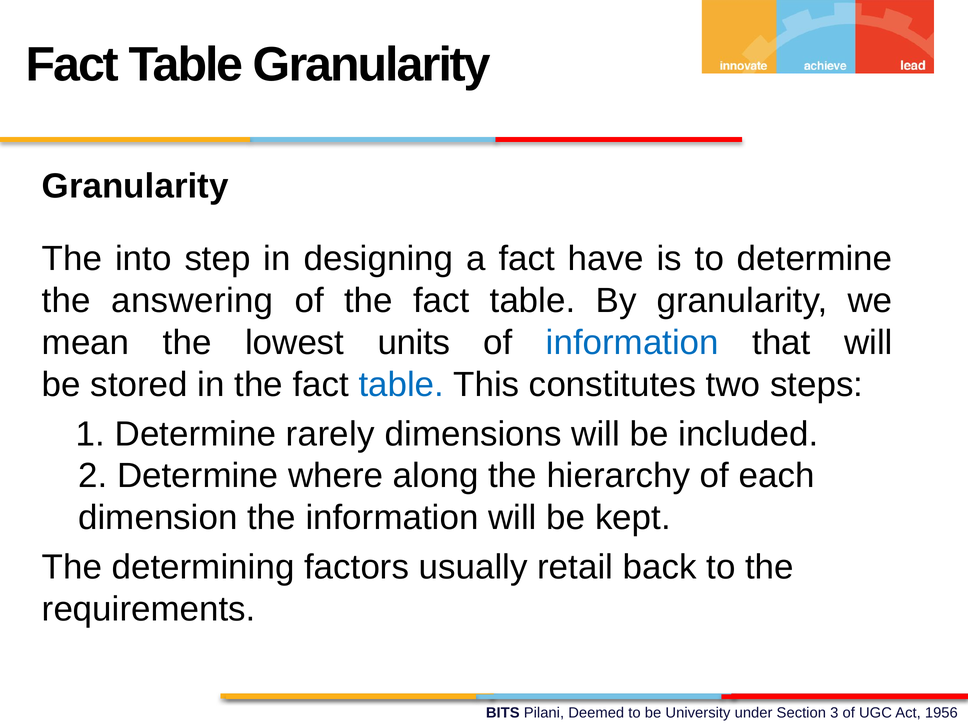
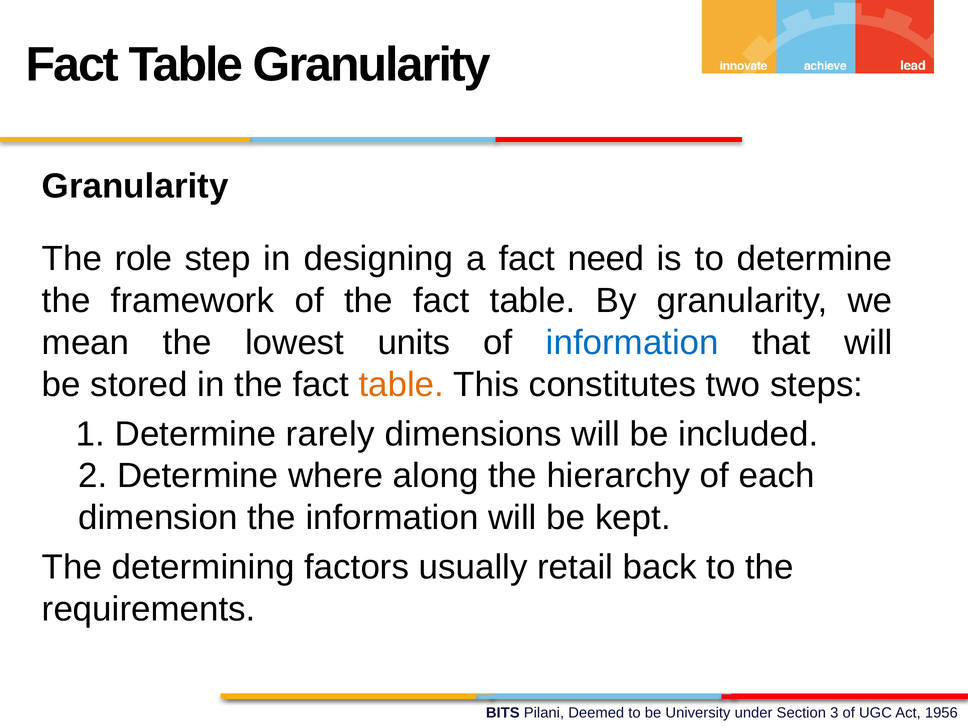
into: into -> role (143, 259)
have: have -> need (606, 259)
answering: answering -> framework (192, 301)
table colour: blue -> orange (401, 385)
